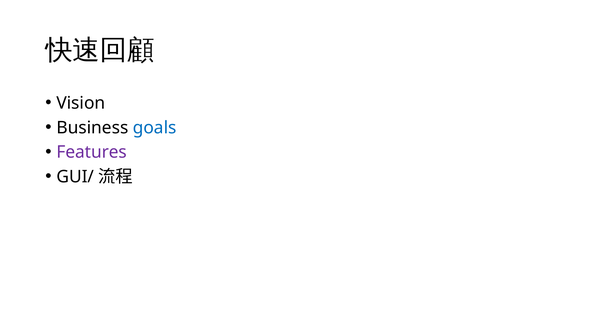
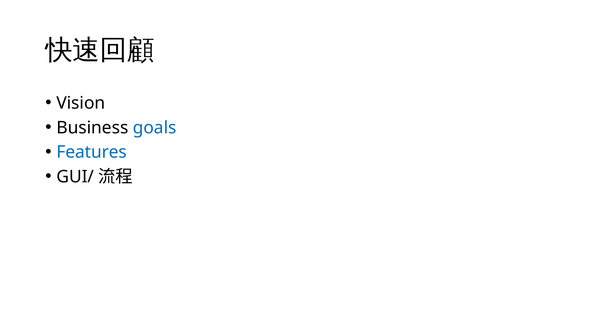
Features colour: purple -> blue (92, 152)
